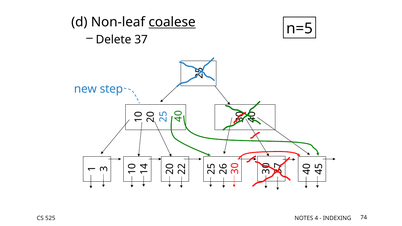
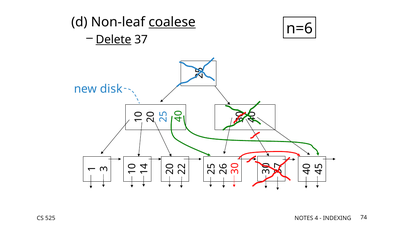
n=5: n=5 -> n=6 (299, 29)
Delete underline: none -> present (114, 40)
step: step -> disk (111, 89)
